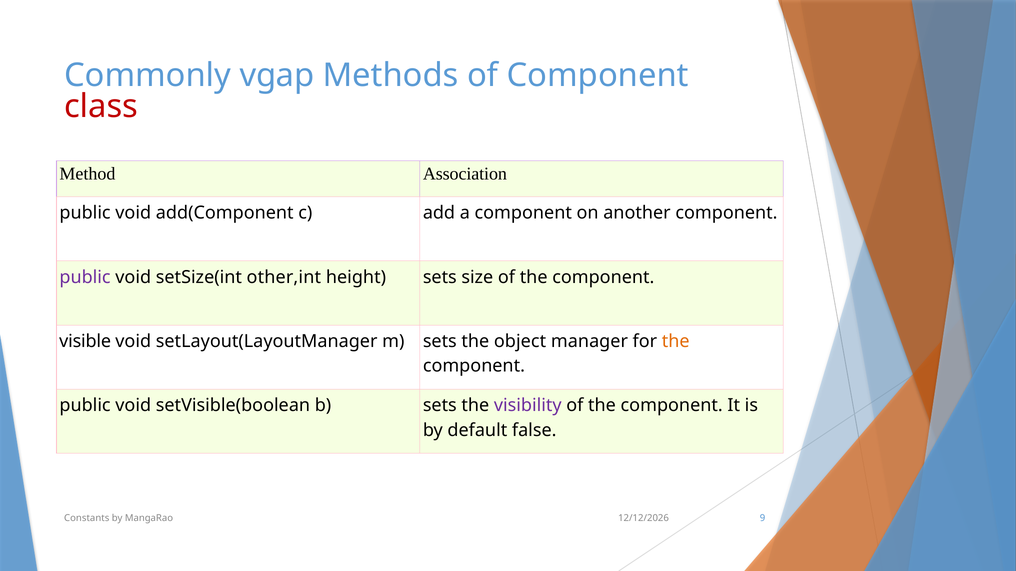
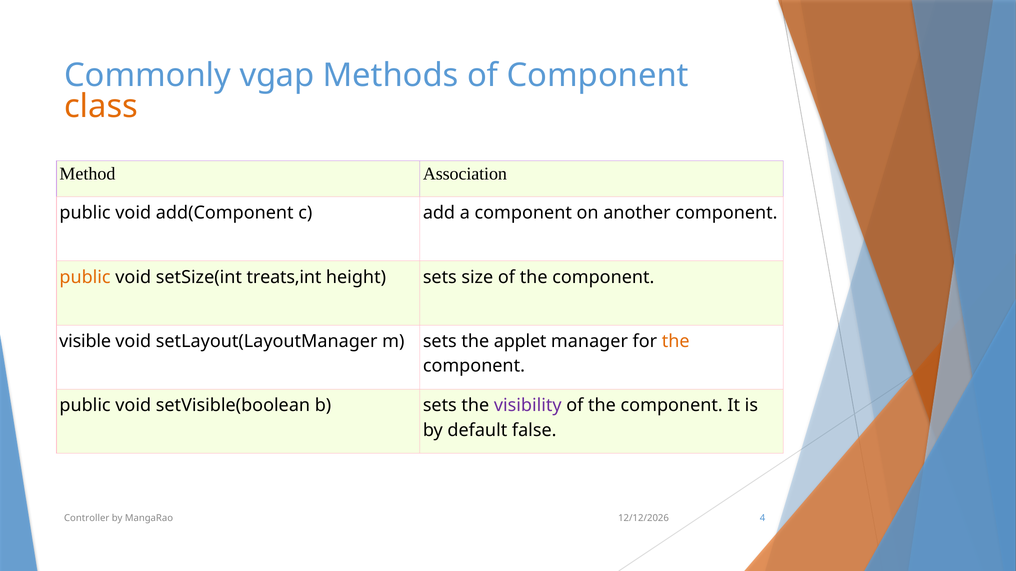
class colour: red -> orange (101, 107)
public colour: purple -> orange (85, 277)
other,int: other,int -> treats,int (284, 277)
object: object -> applet (520, 342)
Constants: Constants -> Controller (87, 519)
9: 9 -> 4 (763, 519)
